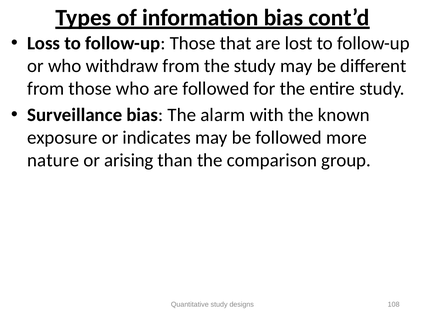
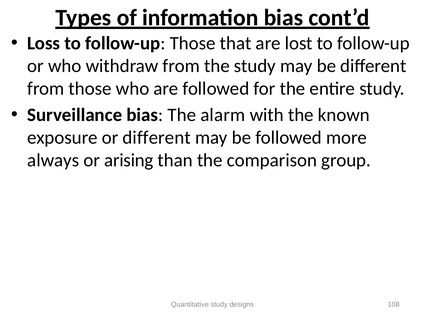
or indicates: indicates -> different (157, 138)
nature: nature -> always (53, 160)
